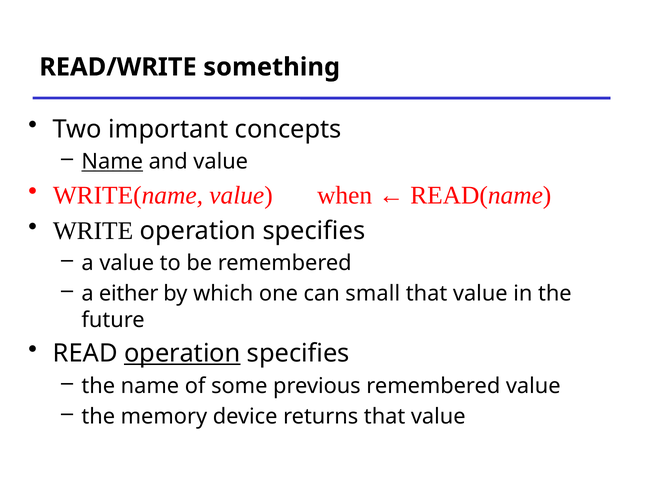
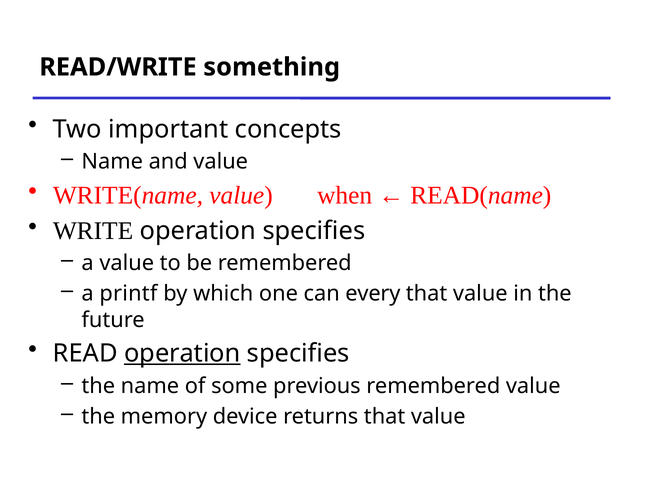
Name underline: present -> none (112, 162)
either: either -> printf (128, 294)
small: small -> every (373, 294)
